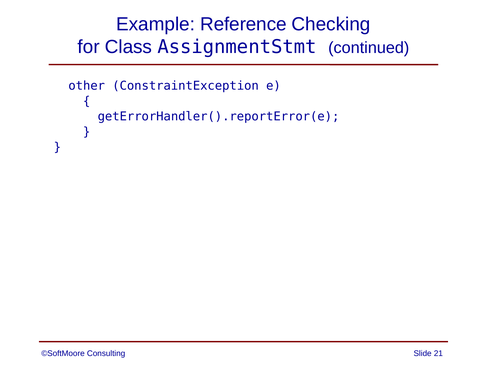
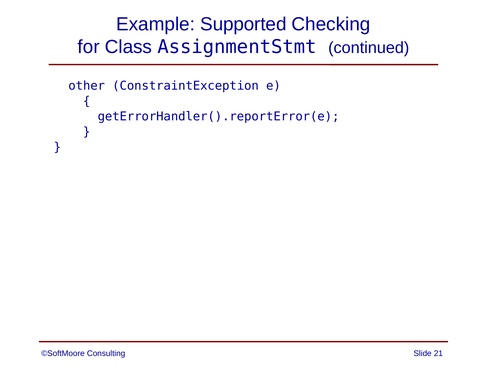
Reference: Reference -> Supported (243, 24)
